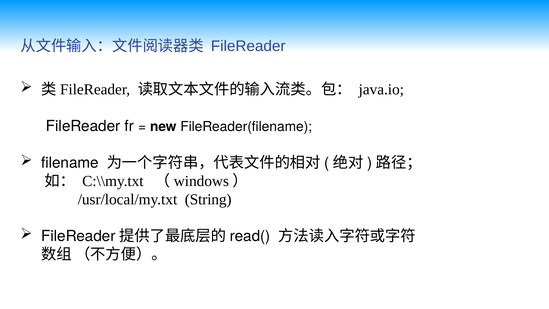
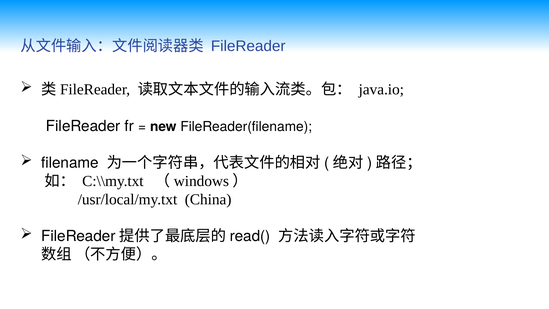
String: String -> China (208, 199)
